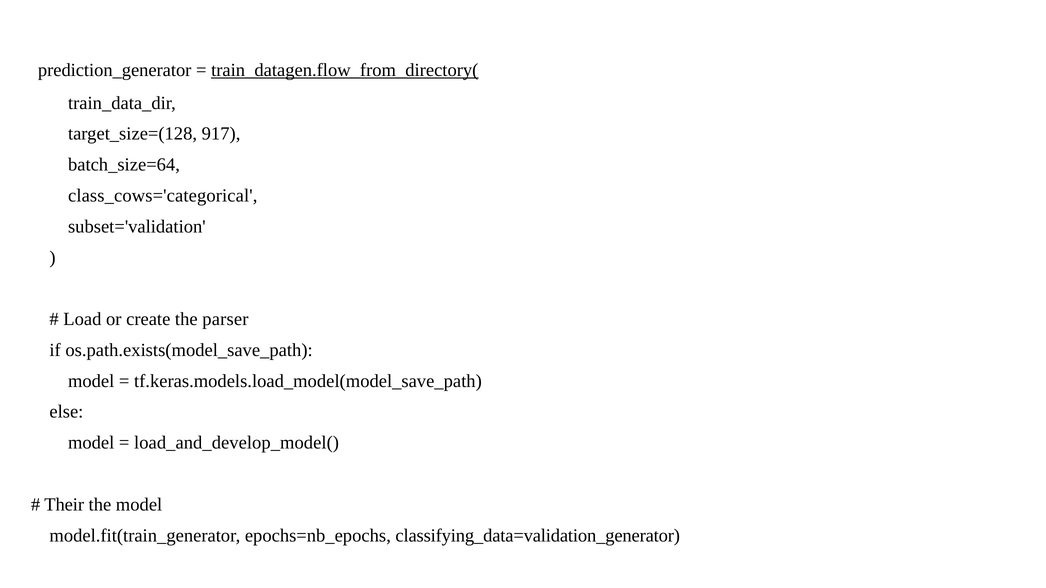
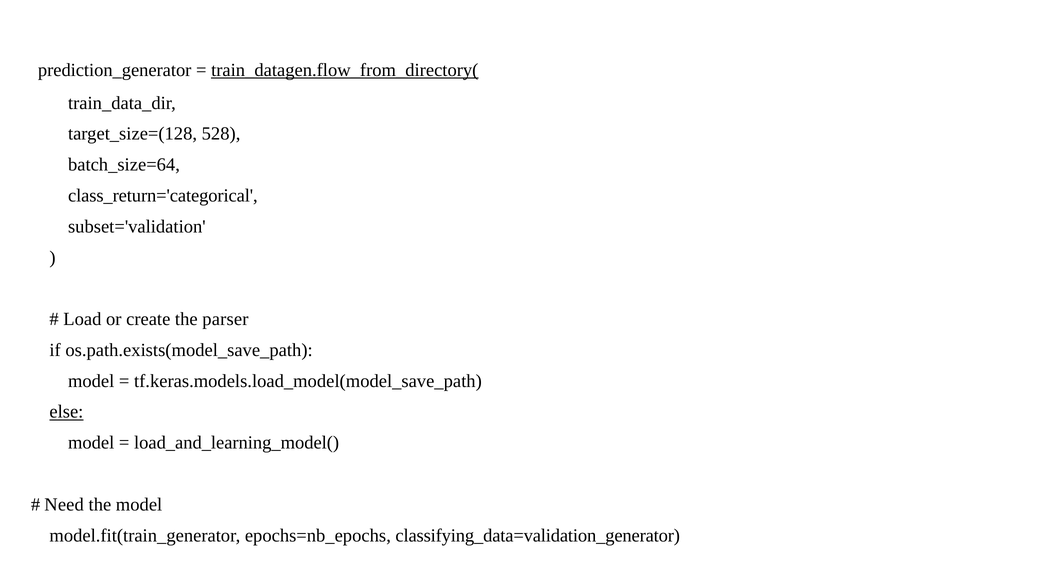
917: 917 -> 528 (221, 134)
class_cows='categorical: class_cows='categorical -> class_return='categorical (163, 196)
else underline: none -> present (66, 412)
load_and_develop_model(: load_and_develop_model( -> load_and_learning_model( (237, 443)
Their: Their -> Need (64, 505)
